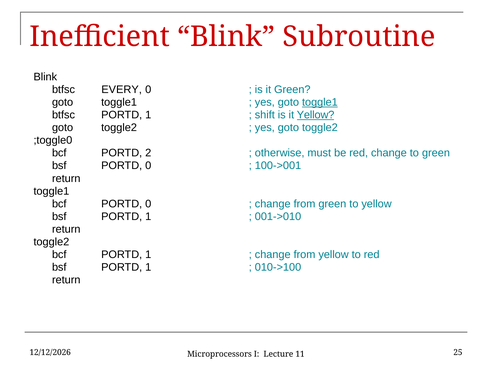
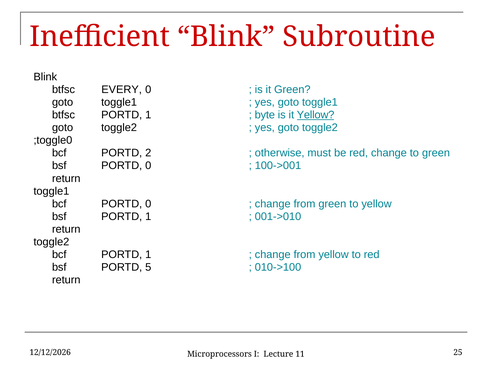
toggle1 underline: present -> none (320, 102)
shift: shift -> byte (265, 115)
1: 1 -> 5 (148, 267)
